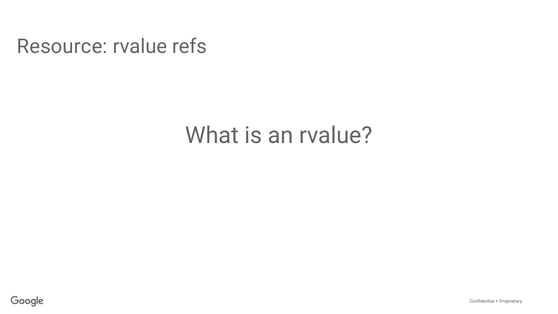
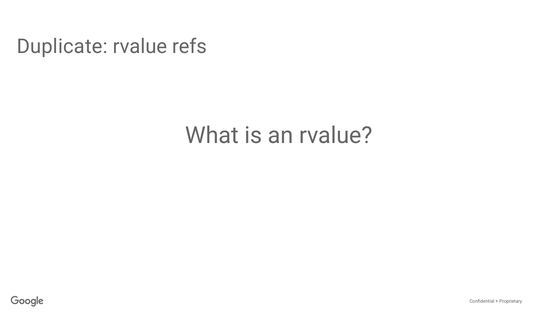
Resource: Resource -> Duplicate (62, 46)
